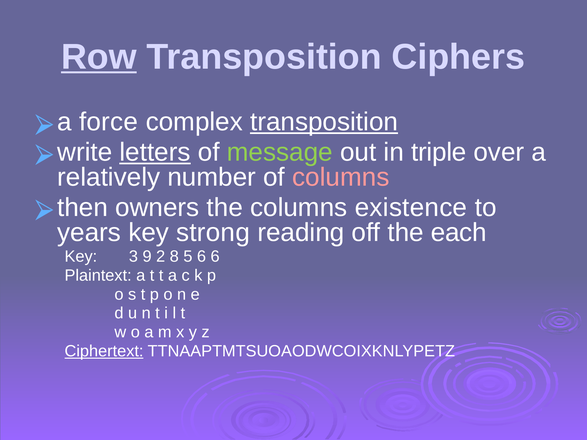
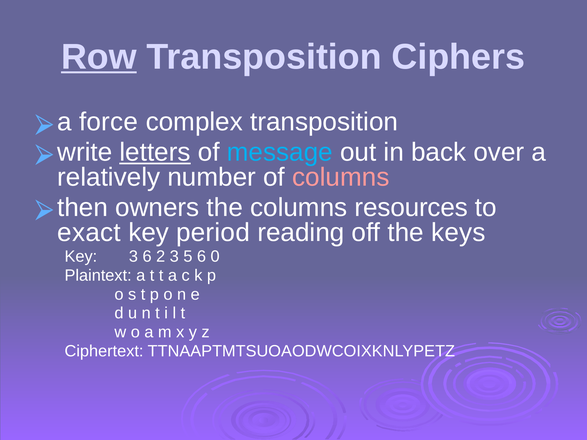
transposition underline: present -> none (324, 122)
message colour: light green -> light blue (280, 152)
triple: triple -> back (439, 152)
existence: existence -> resources (411, 208)
years: years -> exact (89, 233)
strong: strong -> period (213, 233)
each: each -> keys (458, 233)
3 9: 9 -> 6 (147, 257)
2 8: 8 -> 3 (174, 257)
6 6: 6 -> 0 (215, 257)
Ciphertext underline: present -> none (104, 351)
